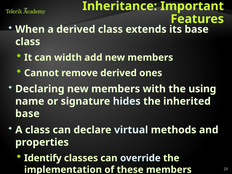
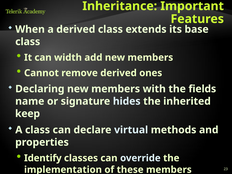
using: using -> fields (202, 89)
base: base -> keep (28, 114)
